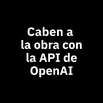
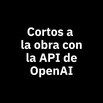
Caben: Caben -> Cortos (45, 32)
